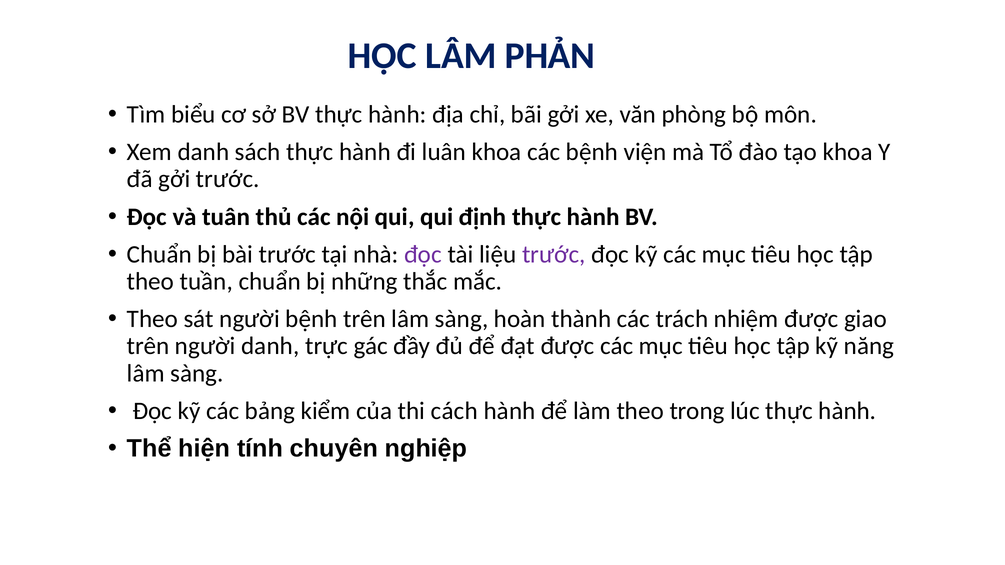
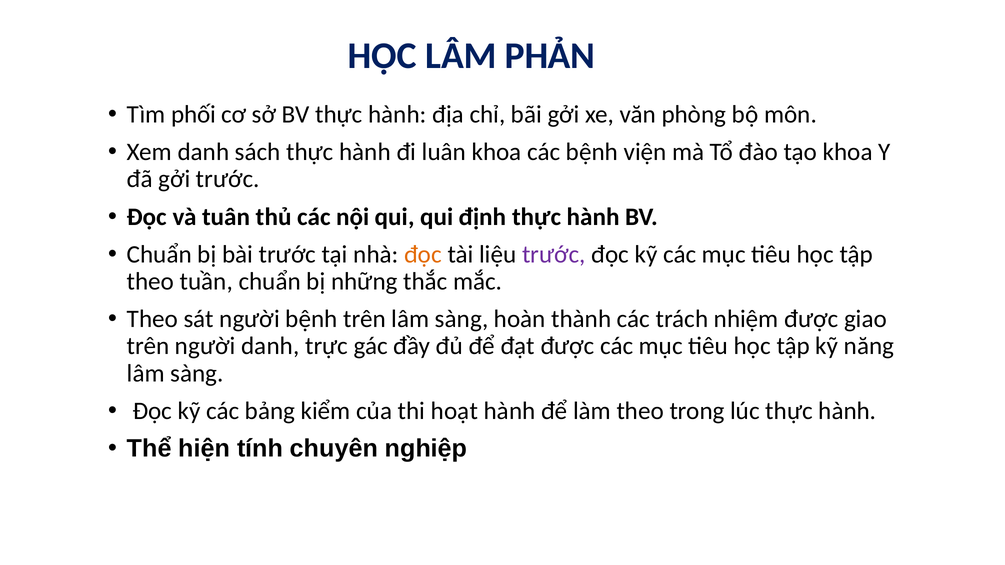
biểu: biểu -> phối (193, 115)
đọc colour: purple -> orange (423, 254)
cách: cách -> hoạt (454, 411)
